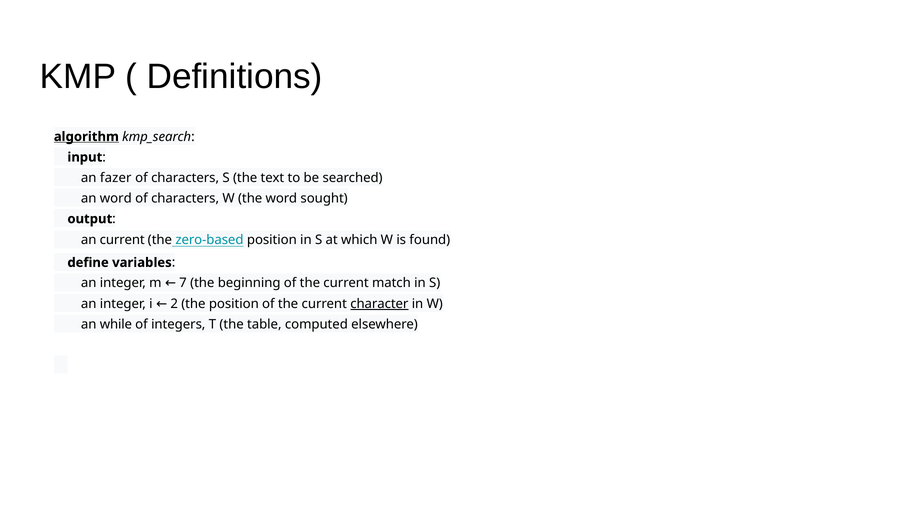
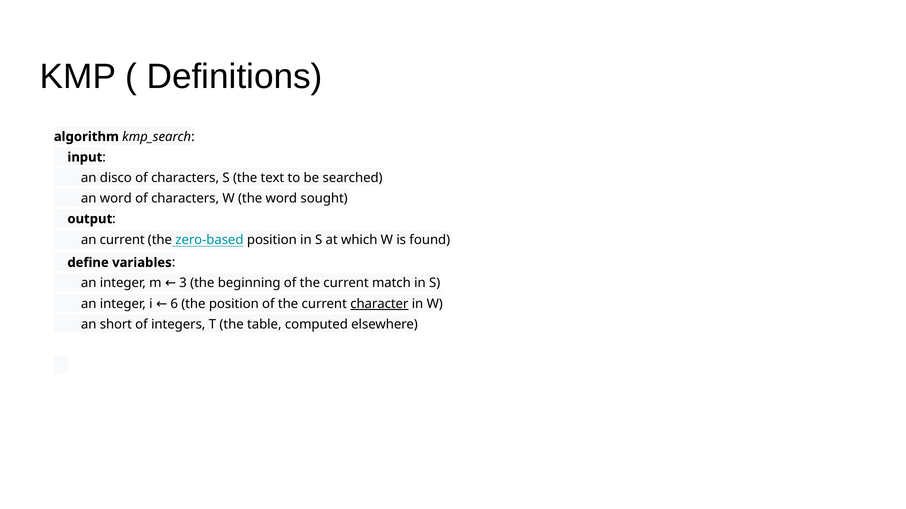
algorithm underline: present -> none (86, 137)
fazer: fazer -> disco (116, 178)
7: 7 -> 3 (183, 283)
2: 2 -> 6 (174, 304)
while: while -> short (116, 325)
